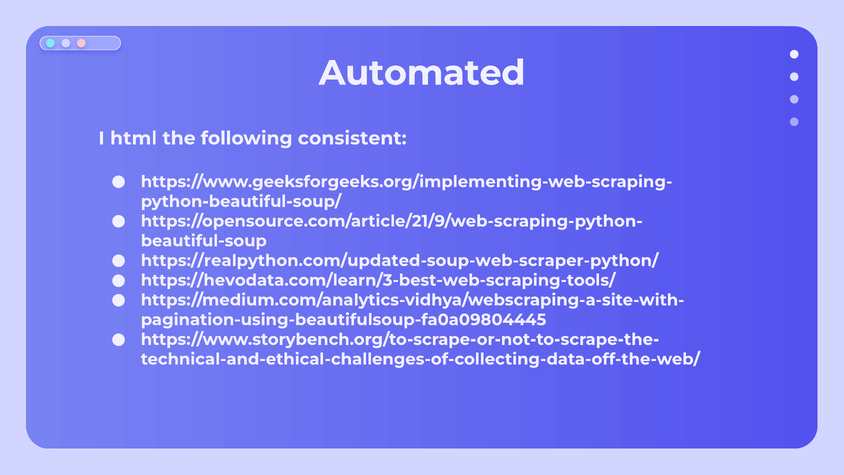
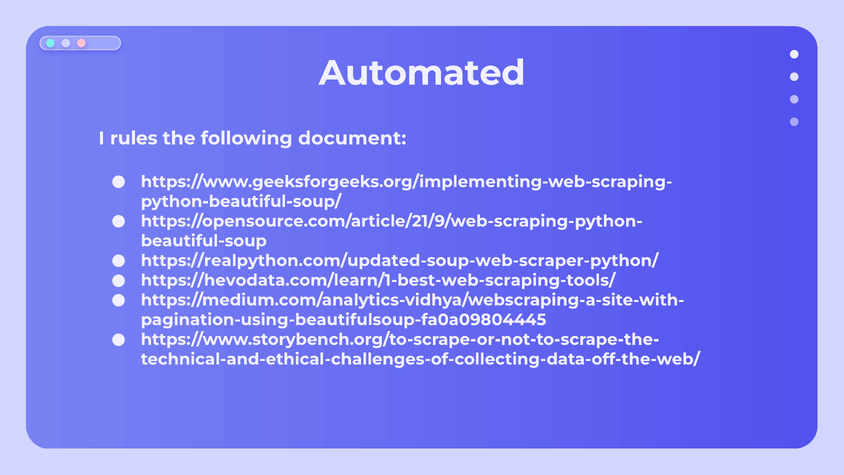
html: html -> rules (134, 138)
consistent: consistent -> document (352, 138)
https://hevodata.com/learn/3-best-web-scraping-tools/: https://hevodata.com/learn/3-best-web-scraping-tools/ -> https://hevodata.com/learn/1-best-web-scraping-tools/ (378, 280)
